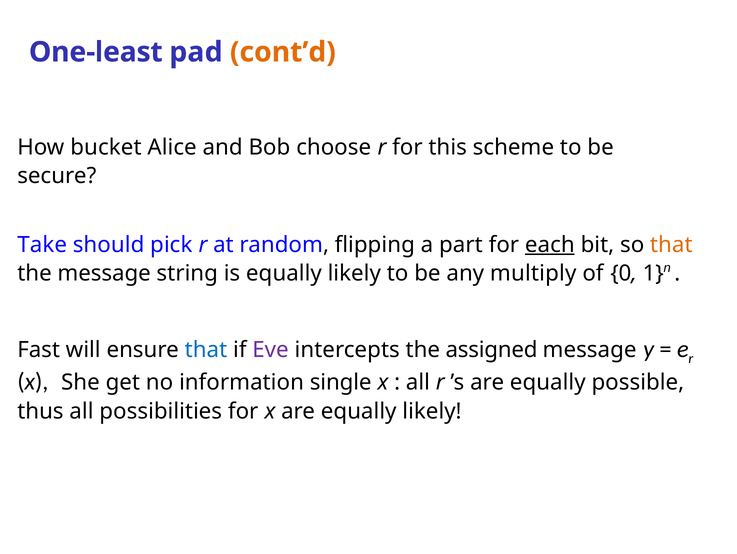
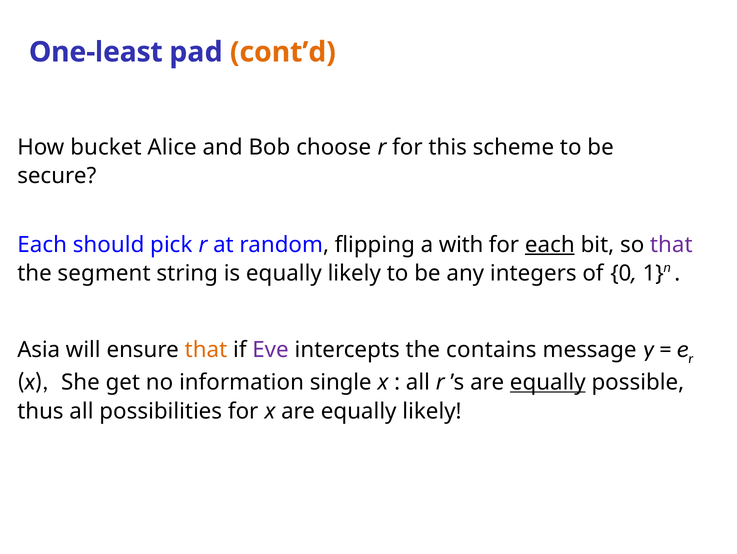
Take: Take -> Each (42, 244)
part: part -> with (461, 244)
that colour: orange -> purple (671, 244)
the message: message -> segment (104, 273)
multiply: multiply -> integers (533, 273)
Fast: Fast -> Asia (39, 349)
that colour: blue -> orange (206, 349)
assigned: assigned -> contains (491, 349)
equally underline: none -> present (548, 382)
